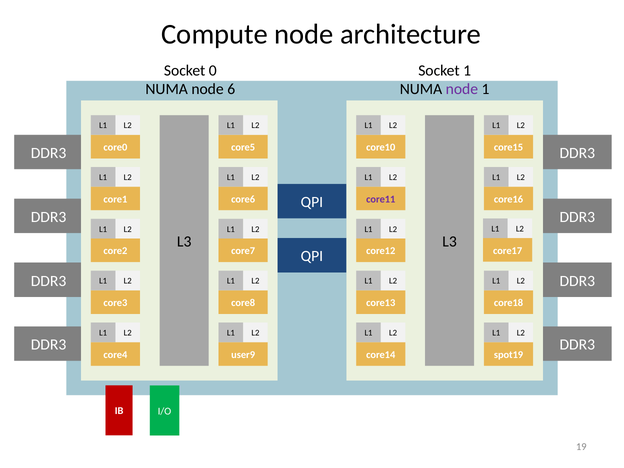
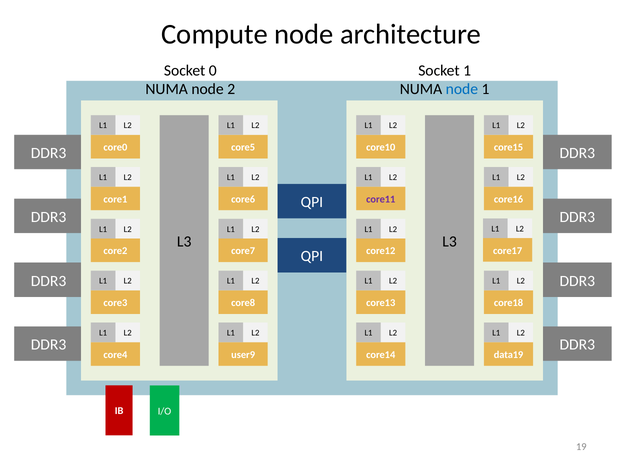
6: 6 -> 2 (231, 89)
node colour: purple -> blue (462, 89)
spot19: spot19 -> data19 (509, 355)
